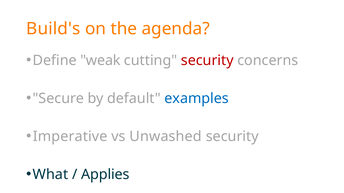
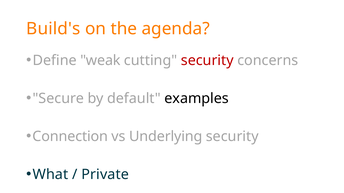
examples colour: blue -> black (197, 99)
Imperative: Imperative -> Connection (70, 137)
Unwashed: Unwashed -> Underlying (166, 137)
Applies: Applies -> Private (105, 175)
